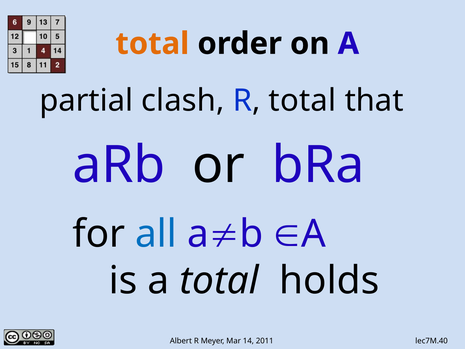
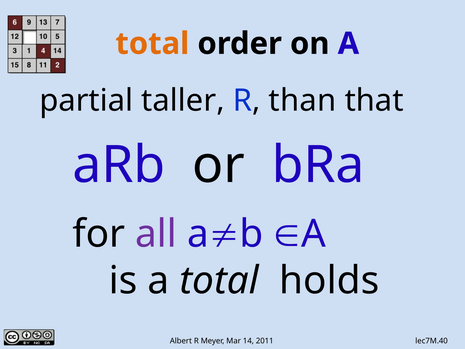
clash: clash -> taller (183, 101)
R total: total -> than (302, 101)
all colour: blue -> purple (156, 234)
